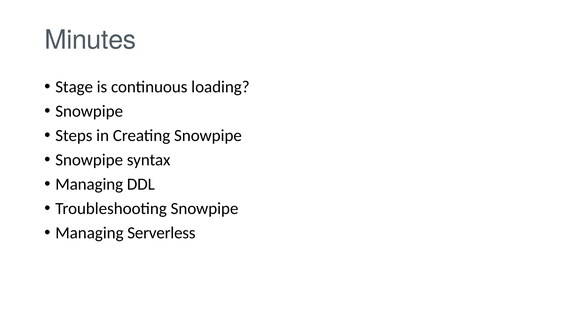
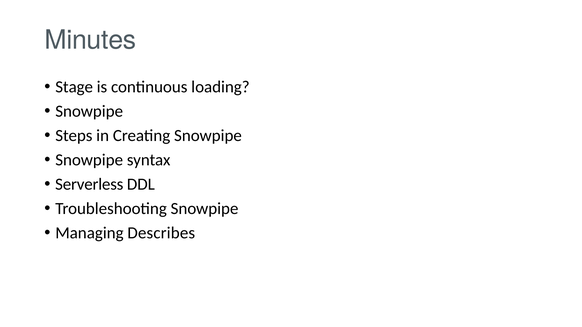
Managing: Managing -> Serverless (89, 184)
Serverless: Serverless -> Describes (161, 233)
